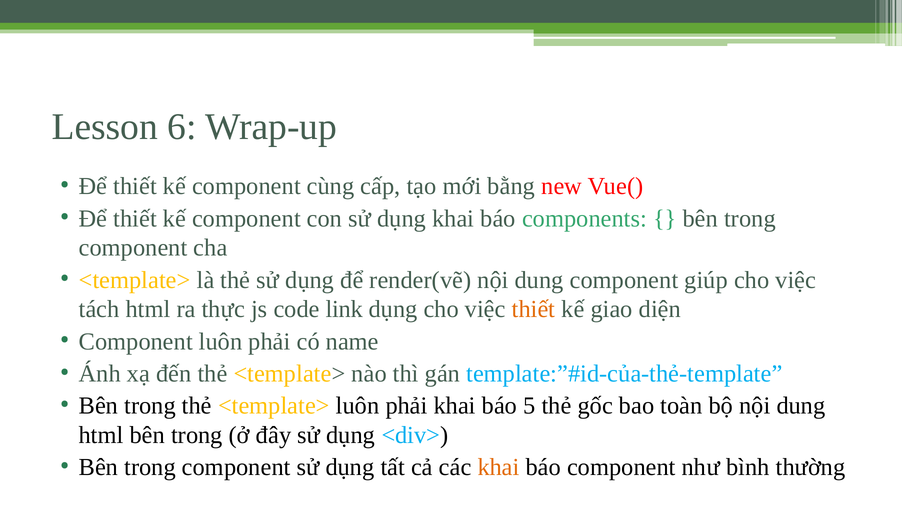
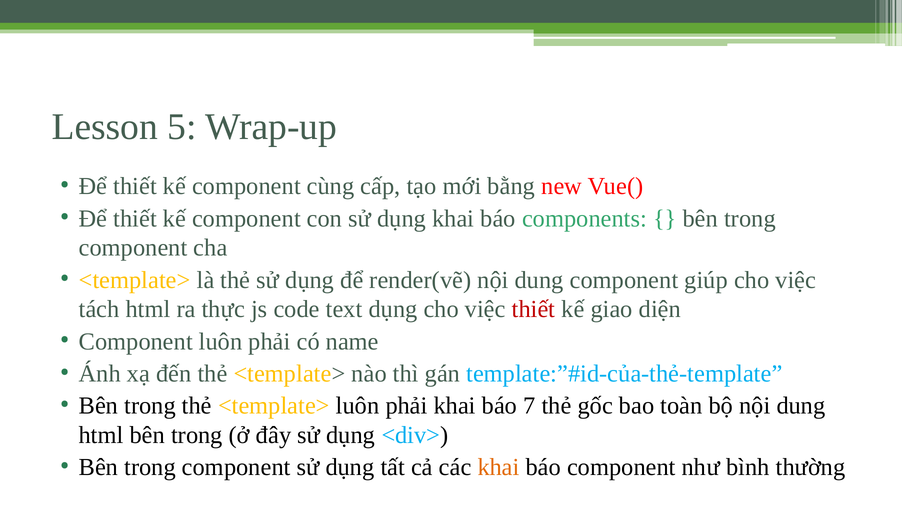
6: 6 -> 5 (182, 127)
link: link -> text (344, 309)
thiết colour: orange -> red (534, 309)
5: 5 -> 7 (529, 405)
